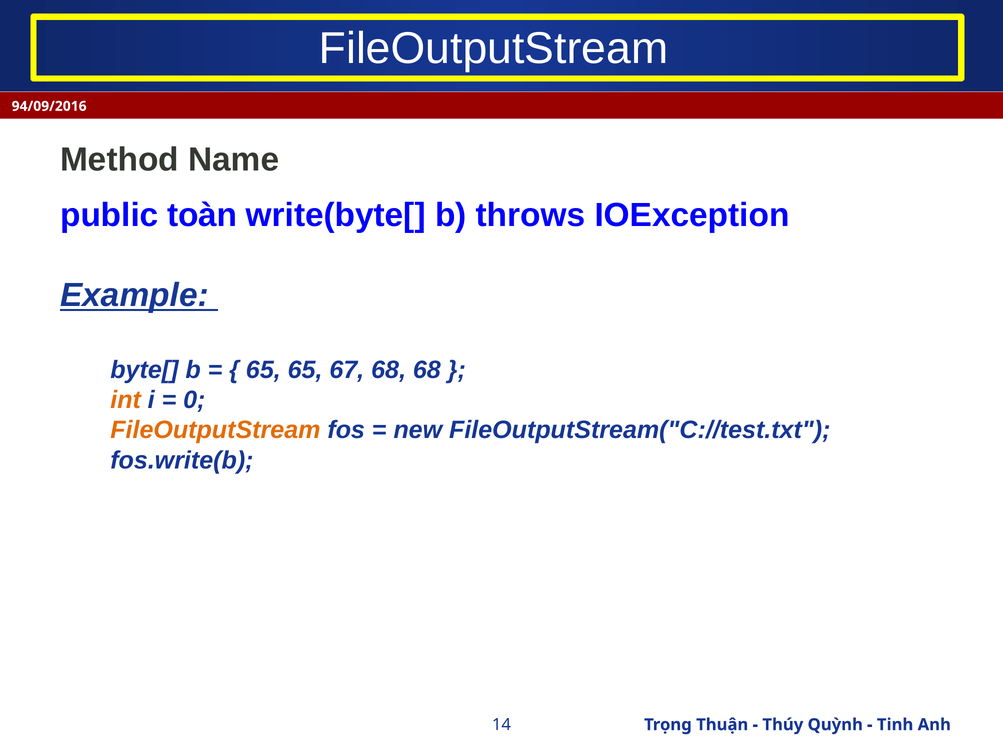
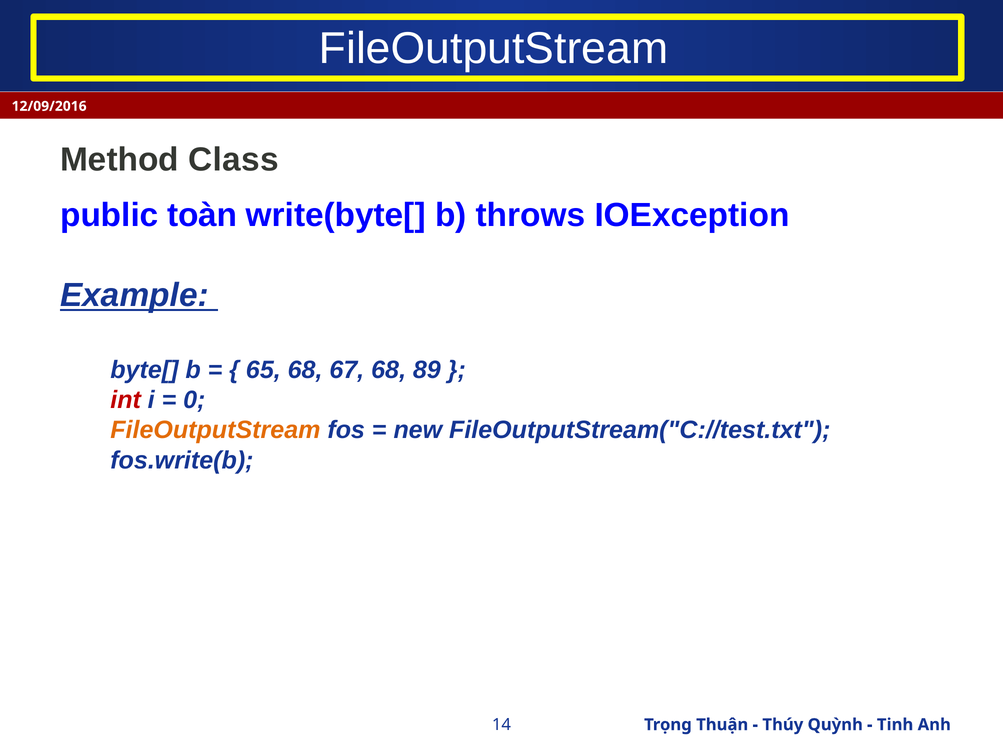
94/09/2016: 94/09/2016 -> 12/09/2016 (49, 106)
Name: Name -> Class (233, 160)
65 65: 65 -> 68 (305, 370)
68 68: 68 -> 89 (427, 370)
int colour: orange -> red (126, 400)
